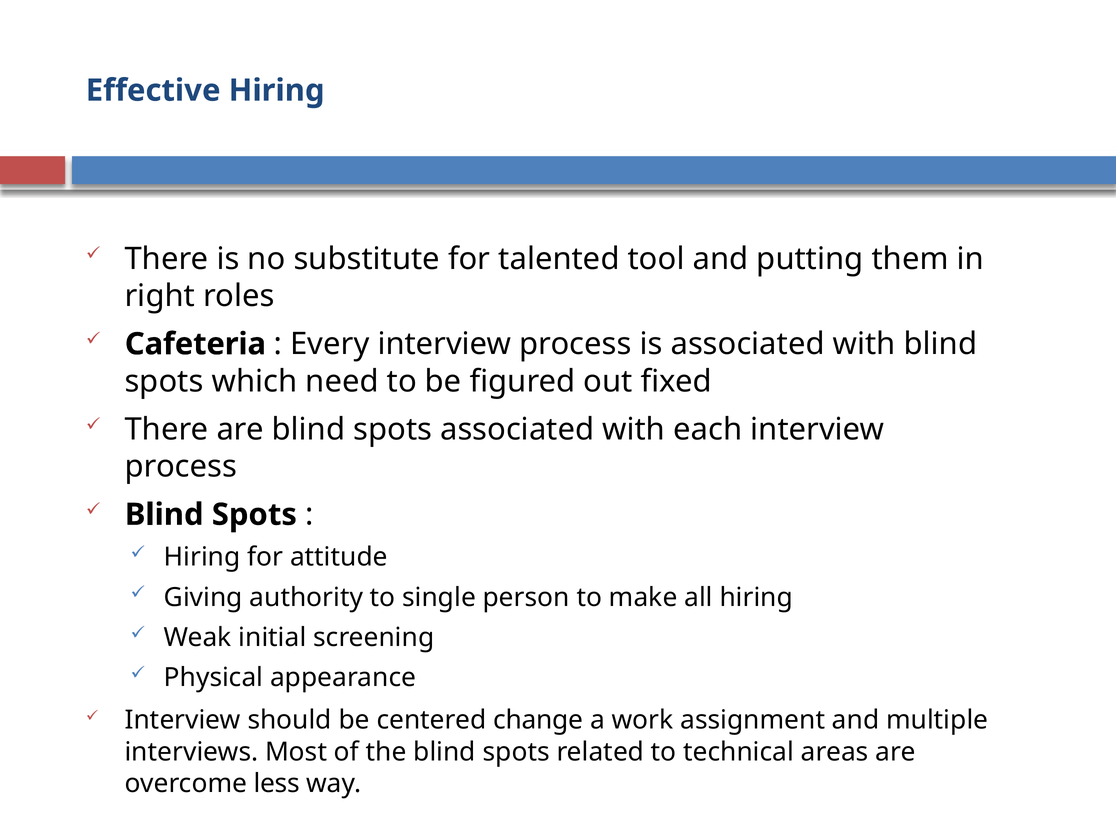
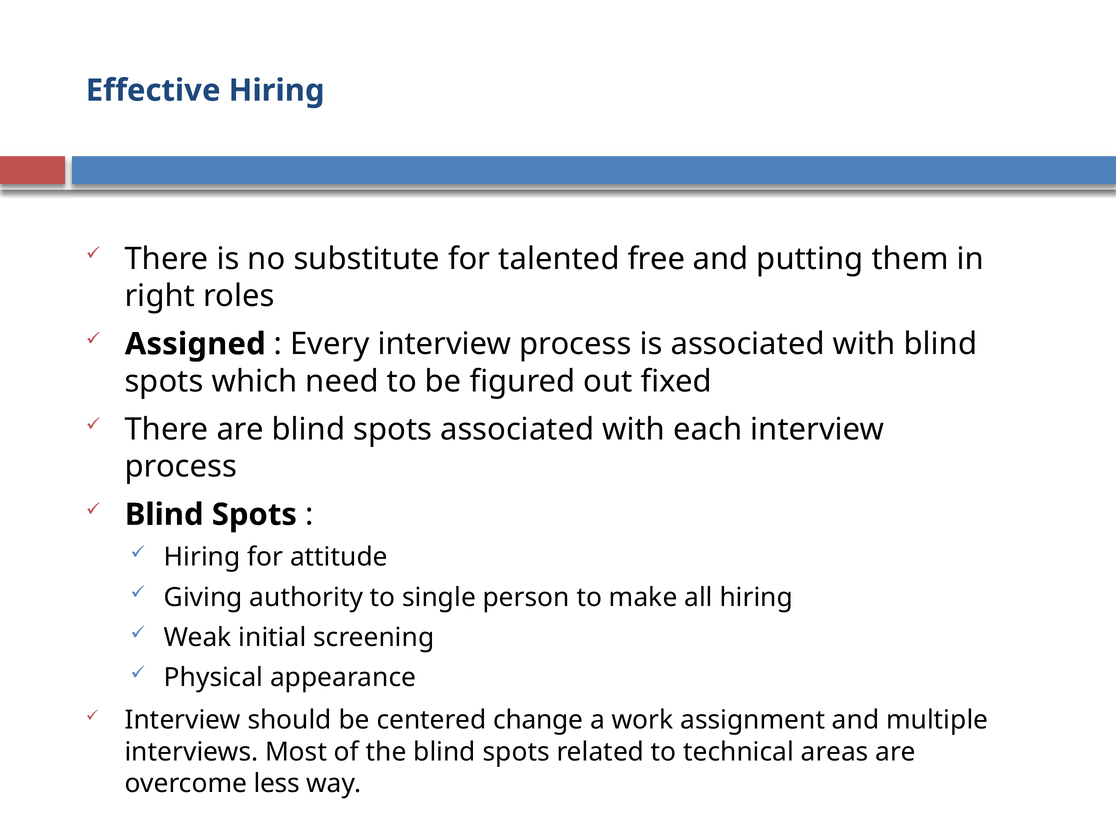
tool: tool -> free (656, 259)
Cafeteria: Cafeteria -> Assigned (195, 344)
